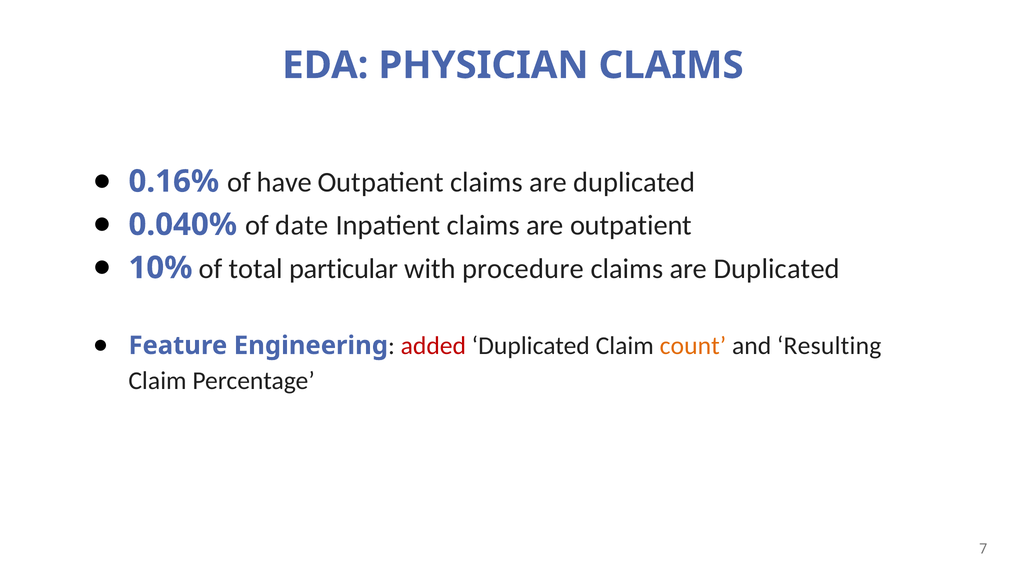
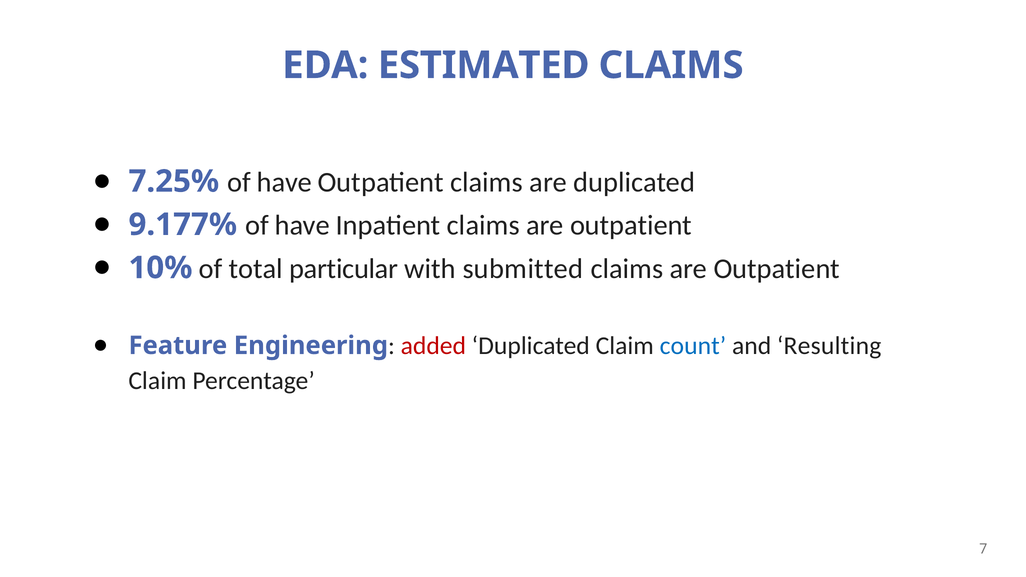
PHYSICIAN: PHYSICIAN -> ESTIMATED (484, 65)
0.16%: 0.16% -> 7.25% (174, 181)
0.040%: 0.040% -> 9.177% (183, 225)
date: date -> have (302, 226)
procedure: procedure -> submitted (523, 269)
Duplicated: Duplicated -> Outpatient (777, 269)
count colour: orange -> blue (693, 346)
